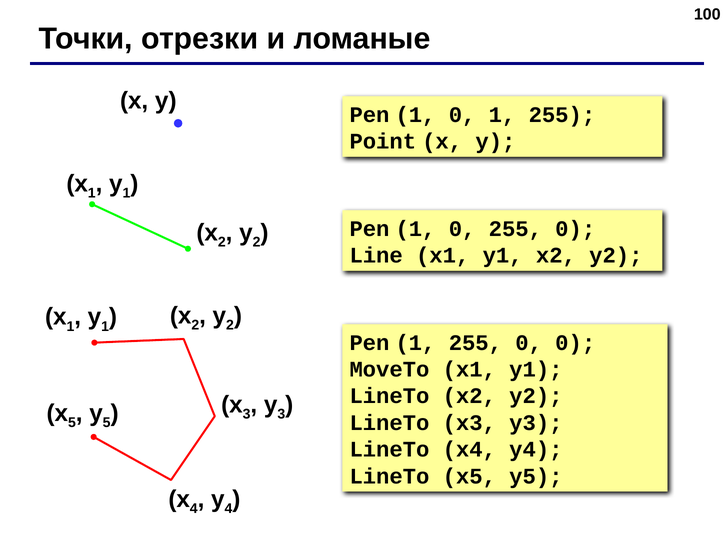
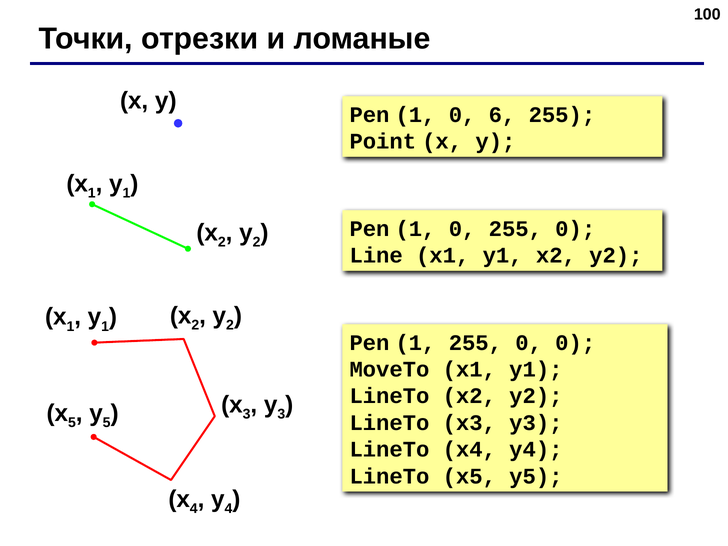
0 1: 1 -> 6 (502, 115)
